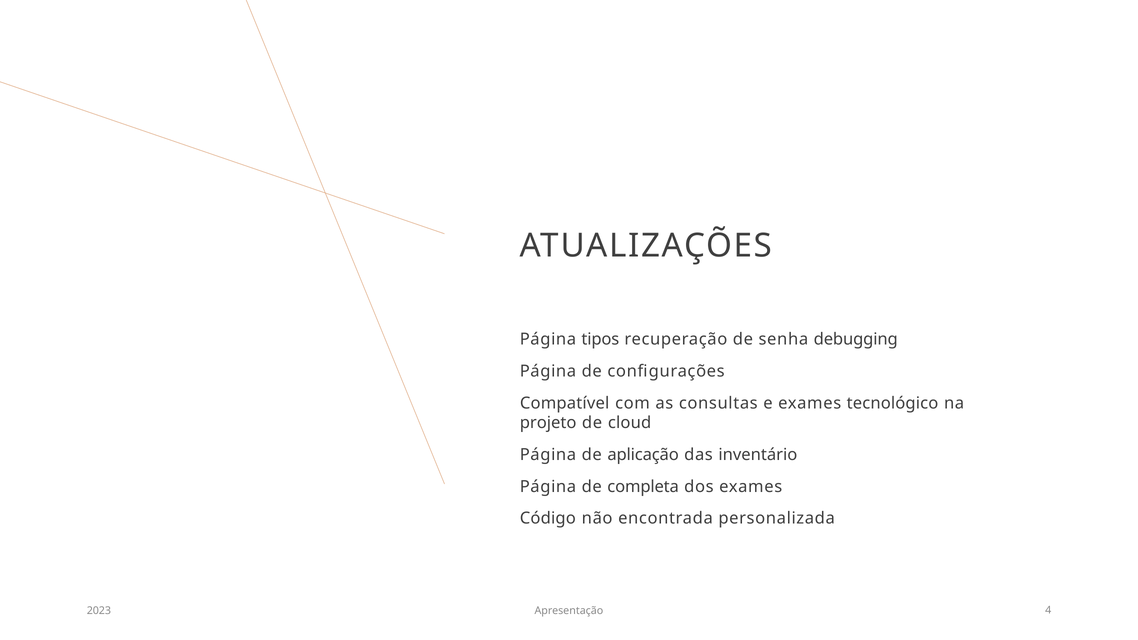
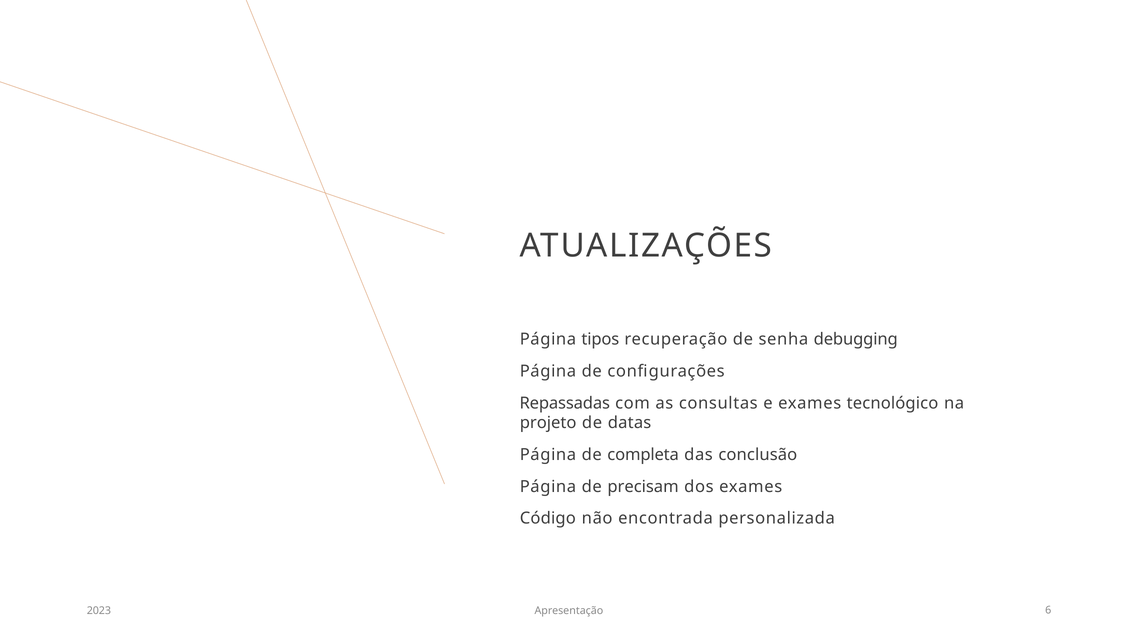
Compatível: Compatível -> Repassadas (565, 403)
cloud: cloud -> datas (630, 423)
aplicação: aplicação -> completa (643, 455)
inventário: inventário -> conclusão (758, 455)
completa: completa -> precisam (643, 487)
4: 4 -> 6 (1048, 610)
